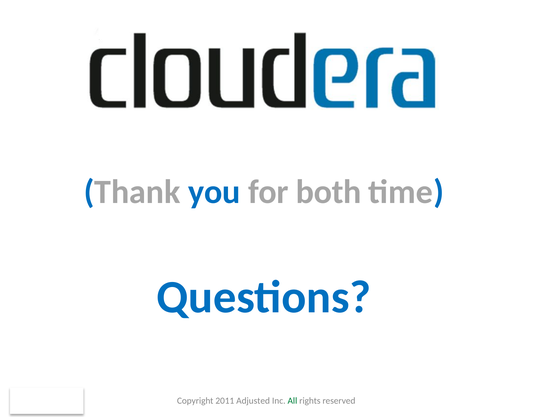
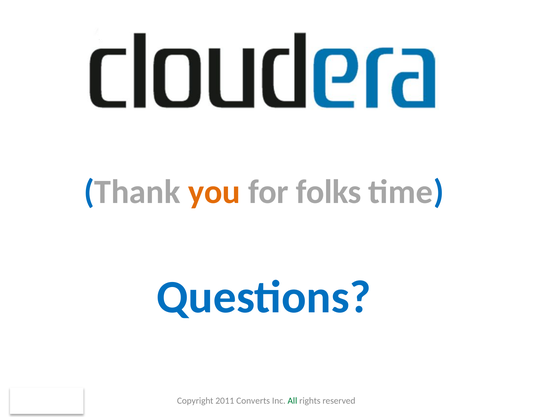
you colour: blue -> orange (214, 192)
both: both -> folks (329, 192)
Adjusted: Adjusted -> Converts (253, 401)
